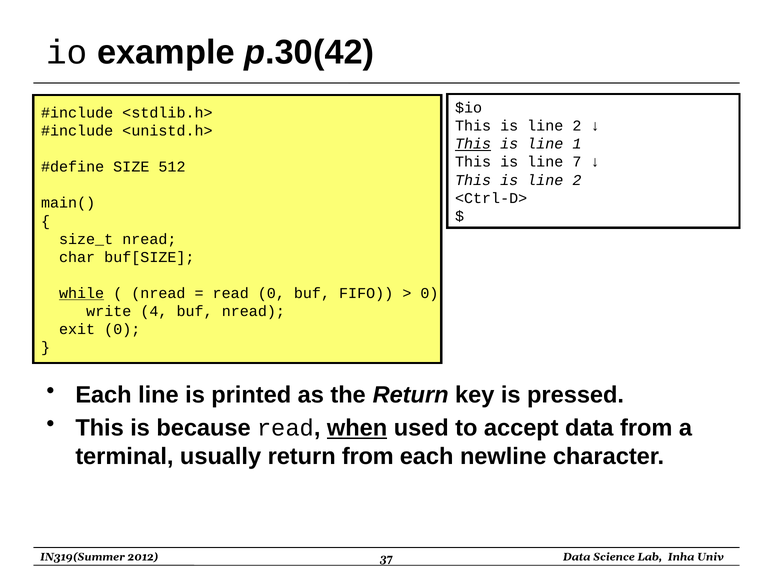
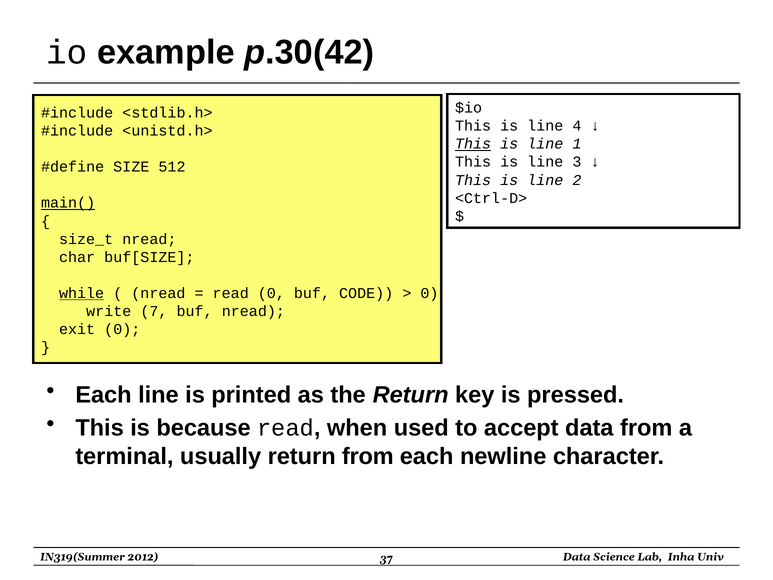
2: 2 -> 4 (577, 126)
7: 7 -> 3 (577, 162)
main( underline: none -> present (68, 203)
FIFO: FIFO -> CODE (366, 293)
4: 4 -> 7 (154, 311)
when underline: present -> none (357, 428)
